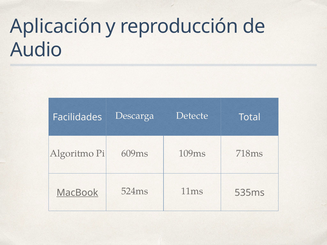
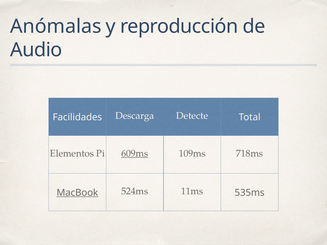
Aplicación: Aplicación -> Anómalas (56, 26)
Algoritmo: Algoritmo -> Elementos (72, 154)
609ms underline: none -> present (135, 154)
